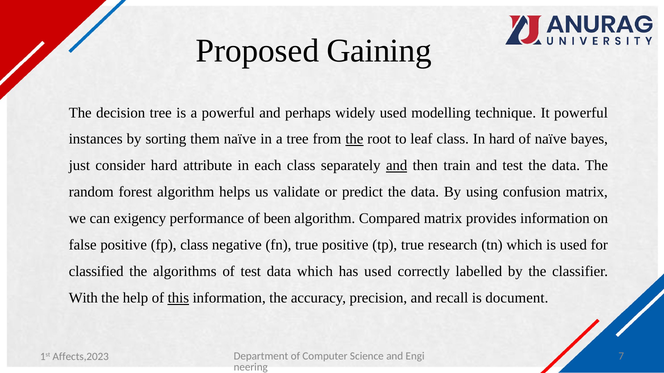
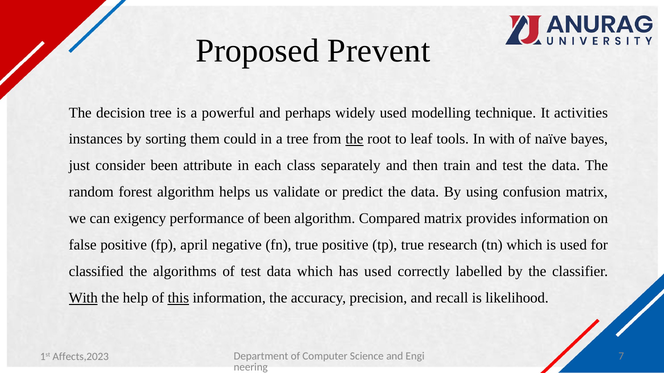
Gaining: Gaining -> Prevent (379, 51)
It powerful: powerful -> activities (581, 113)
them naïve: naïve -> could (240, 139)
leaf class: class -> tools (453, 139)
In hard: hard -> with (502, 139)
consider hard: hard -> been (164, 166)
and underline: present -> none (397, 166)
fp class: class -> april (194, 245)
With underline: none -> present (83, 299)
document: document -> likelihood (517, 299)
